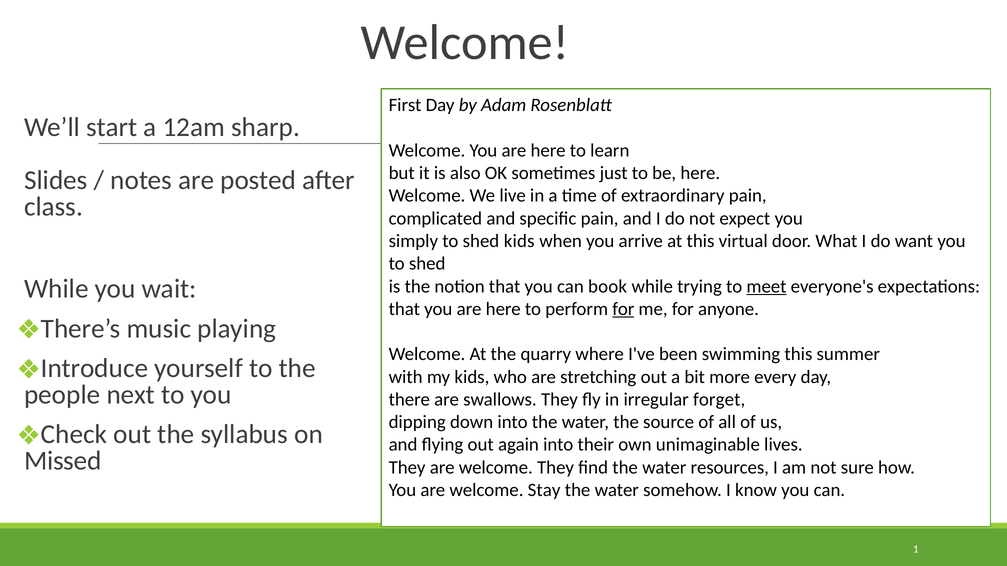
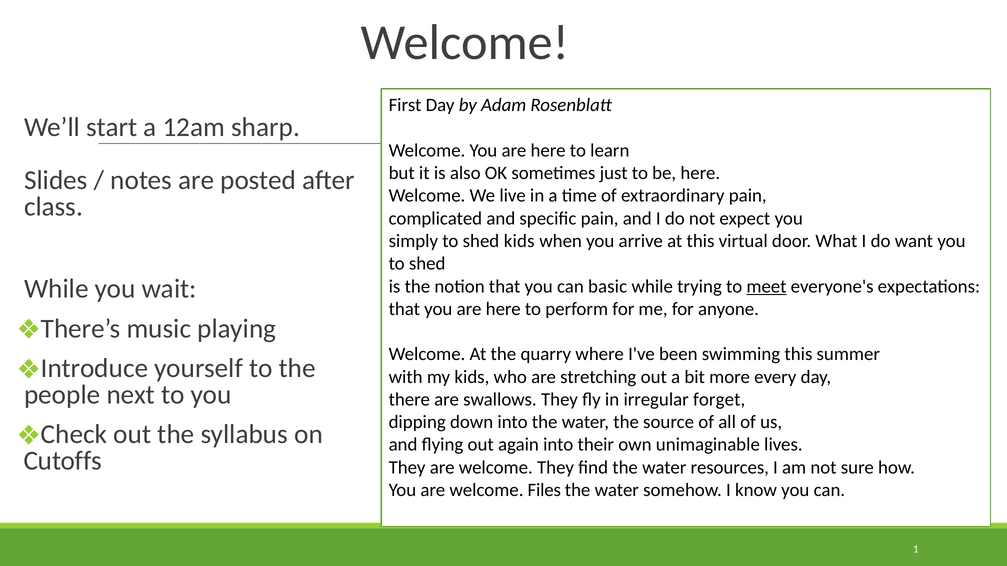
book: book -> basic (608, 287)
for underline: present -> none (623, 309)
Missed: Missed -> Cutoffs (63, 461)
Stay: Stay -> Files (544, 490)
